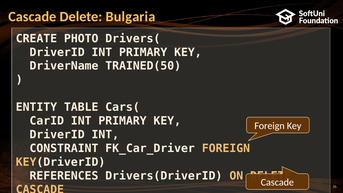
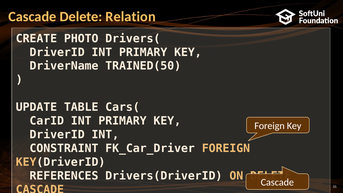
Bulgaria: Bulgaria -> Relation (131, 17)
ENTITY: ENTITY -> UPDATE (36, 107)
